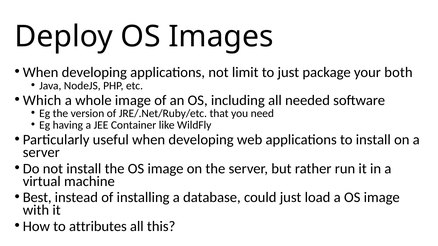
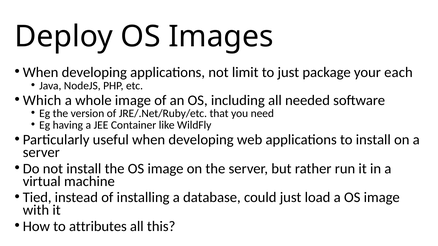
both: both -> each (398, 72)
Best: Best -> Tied (37, 198)
